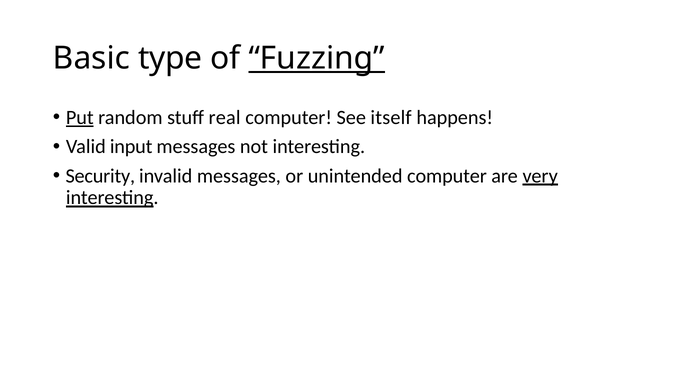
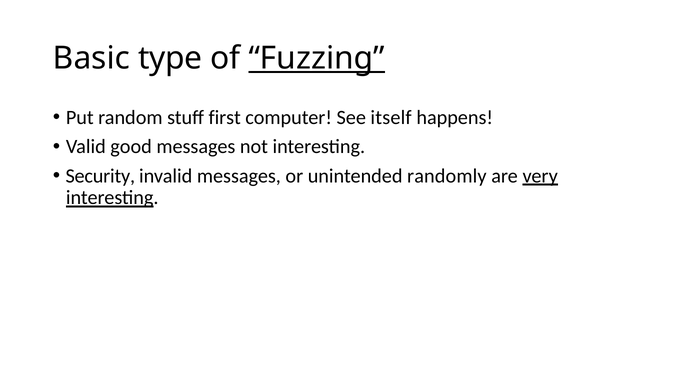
Put underline: present -> none (80, 117)
real: real -> first (225, 117)
input: input -> good (131, 146)
unintended computer: computer -> randomly (447, 176)
